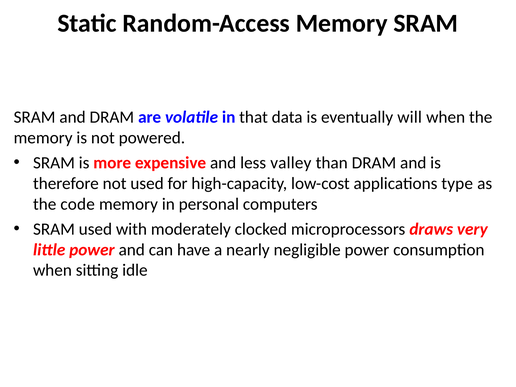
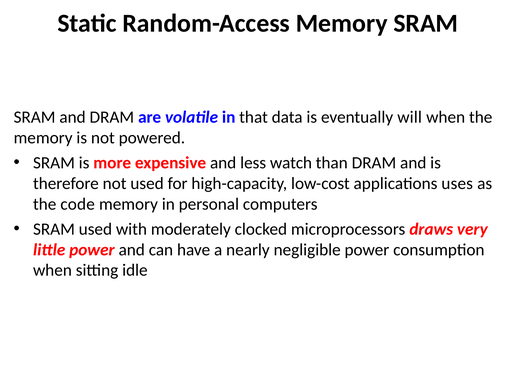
valley: valley -> watch (291, 163)
type: type -> uses (457, 183)
